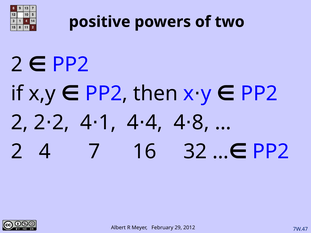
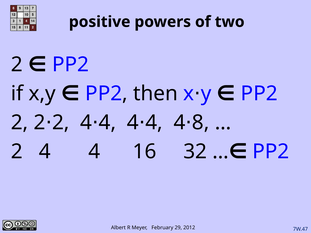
2 2 4 1: 1 -> 4 (107, 123)
7: 7 -> 4 (94, 152)
